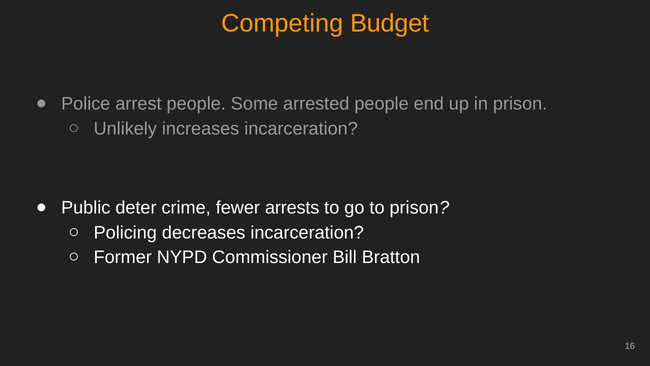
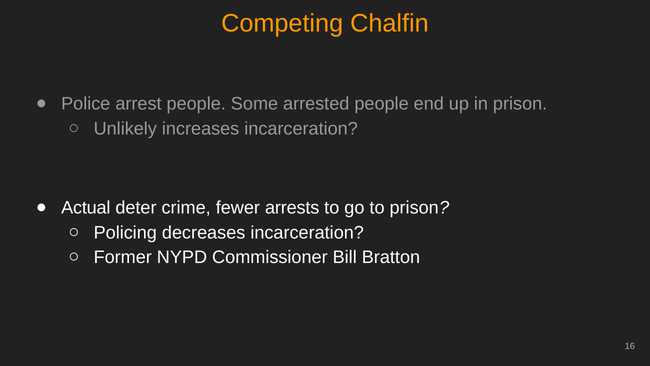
Budget: Budget -> Chalfin (389, 23)
Public: Public -> Actual (86, 207)
